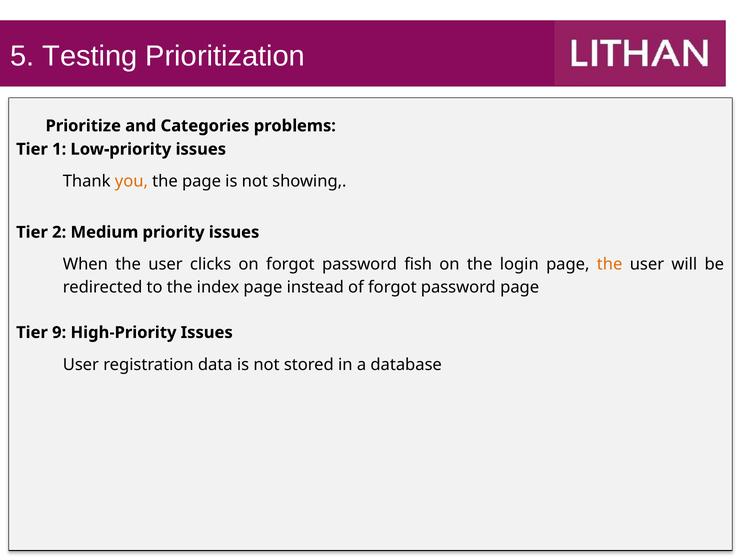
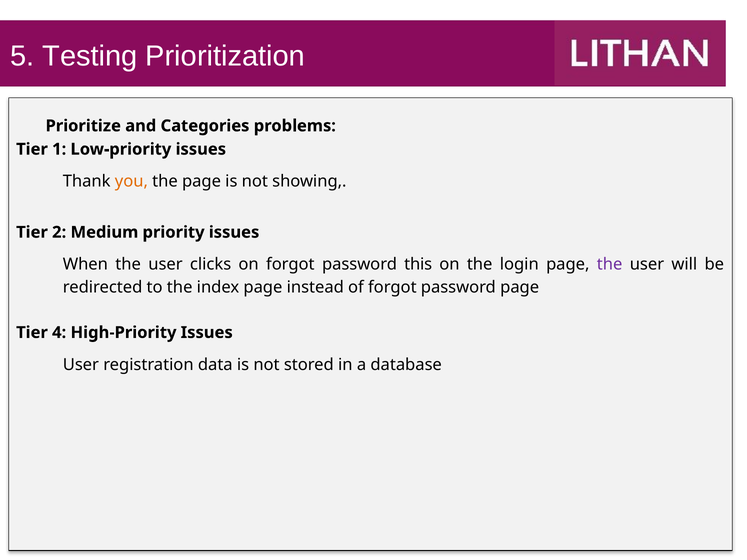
fish: fish -> this (418, 265)
the colour: orange -> purple (610, 265)
9: 9 -> 4 (59, 333)
